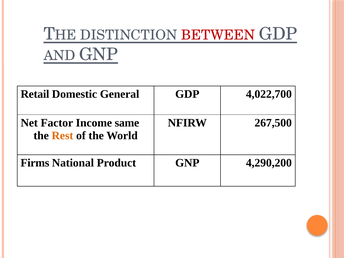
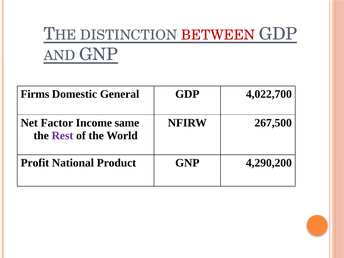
Retail: Retail -> Firms (35, 94)
Rest colour: orange -> purple (62, 135)
Firms: Firms -> Profit (35, 163)
